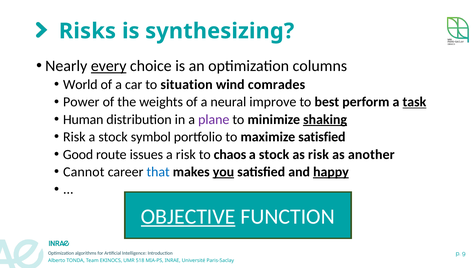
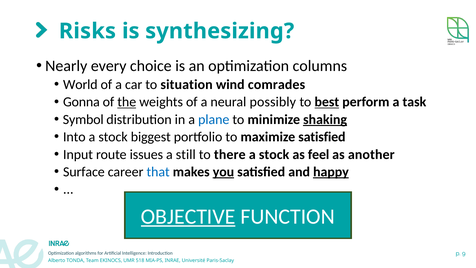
every underline: present -> none (109, 66)
Power: Power -> Gonna (81, 102)
the underline: none -> present (127, 102)
improve: improve -> possibly (273, 102)
best underline: none -> present (327, 102)
task underline: present -> none (414, 102)
Human: Human -> Symbol (83, 119)
plane colour: purple -> blue (214, 119)
Risk: Risk -> Into (74, 137)
symbol: symbol -> biggest (151, 137)
Good: Good -> Input (78, 154)
a risk: risk -> still (186, 154)
chaos: chaos -> there (230, 154)
as risk: risk -> feel (319, 154)
Cannot: Cannot -> Surface (84, 172)
